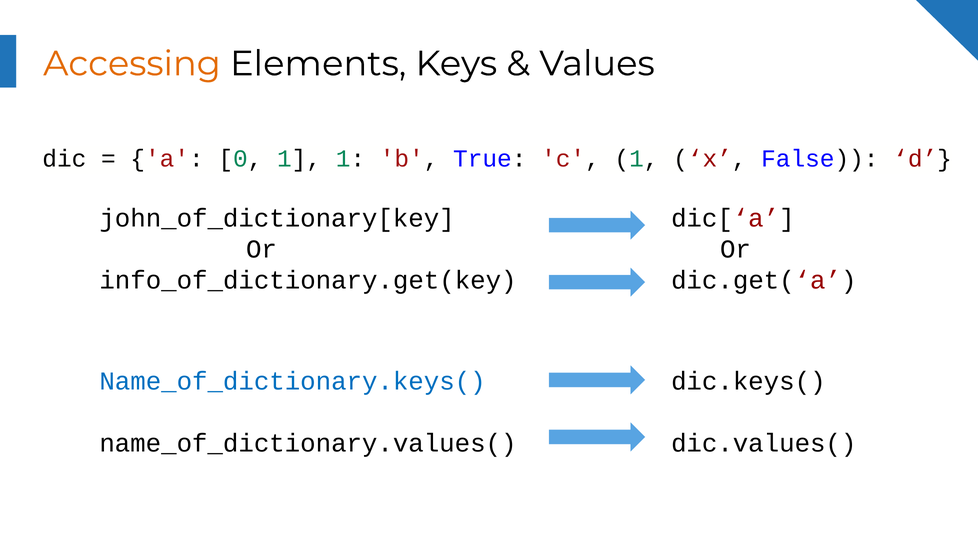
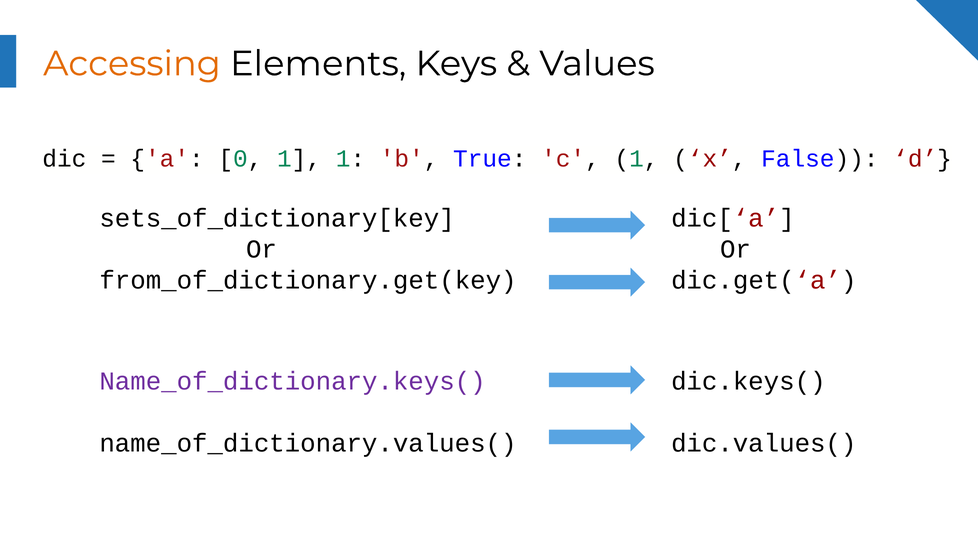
john_of_dictionary[key: john_of_dictionary[key -> sets_of_dictionary[key (277, 218)
info_of_dictionary.get(key: info_of_dictionary.get(key -> from_of_dictionary.get(key (308, 280)
Name_of_dictionary.keys( colour: blue -> purple (293, 381)
